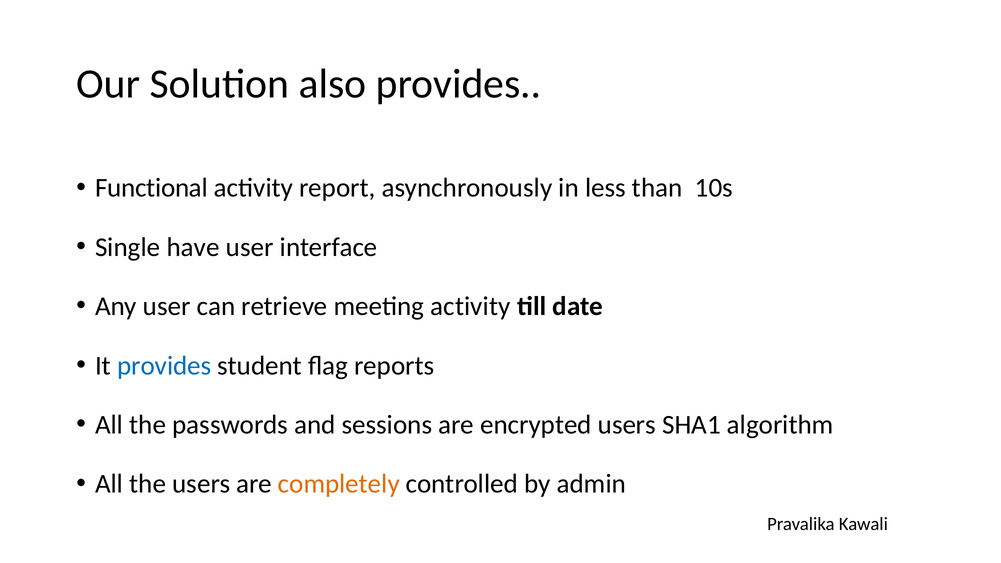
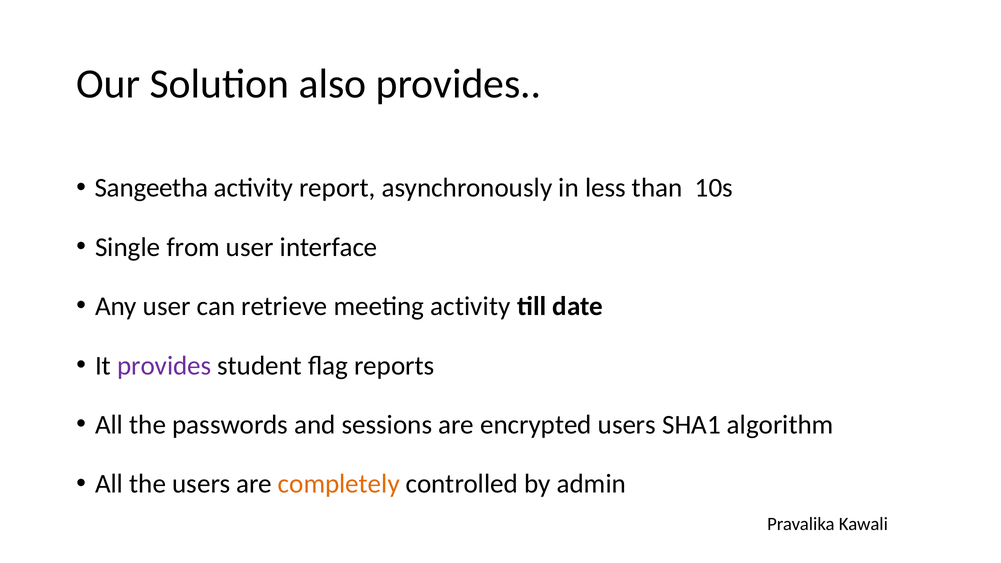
Functional: Functional -> Sangeetha (151, 188)
have: have -> from (193, 247)
provides colour: blue -> purple (164, 366)
